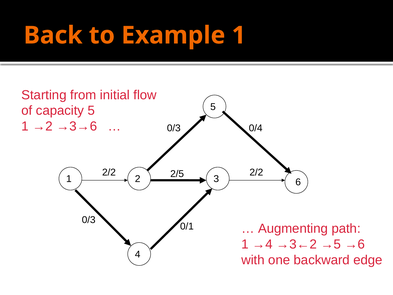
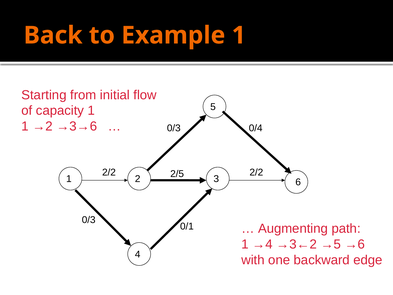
capacity 5: 5 -> 1 (91, 111)
